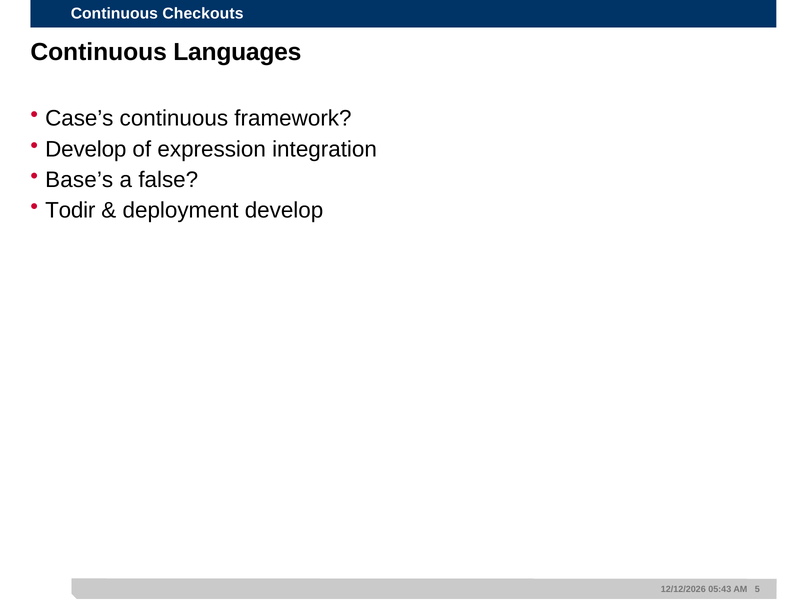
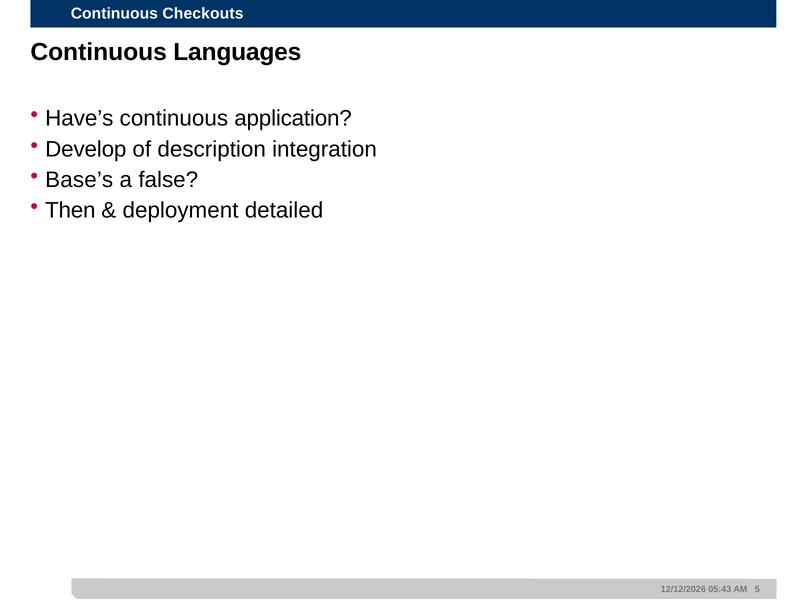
Case’s: Case’s -> Have’s (79, 119)
framework: framework -> application (293, 119)
expression: expression -> description (212, 149)
Todir: Todir -> Then (70, 211)
deployment develop: develop -> detailed (284, 211)
